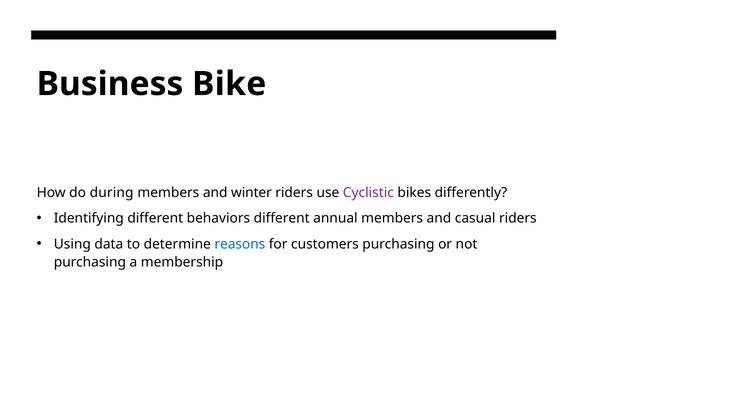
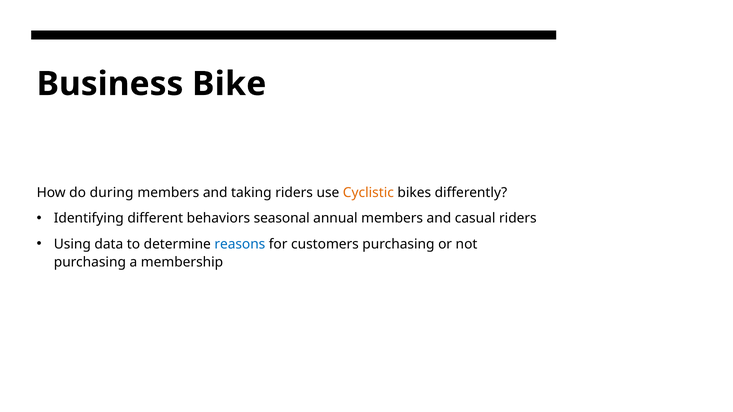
winter: winter -> taking (251, 193)
Cyclistic colour: purple -> orange (368, 193)
behaviors different: different -> seasonal (282, 219)
